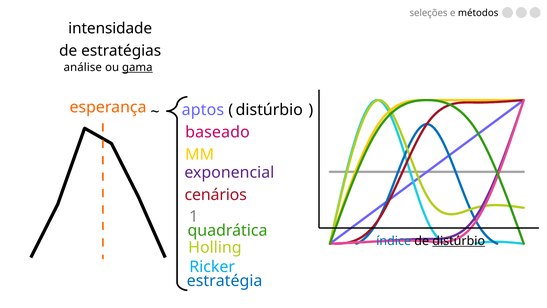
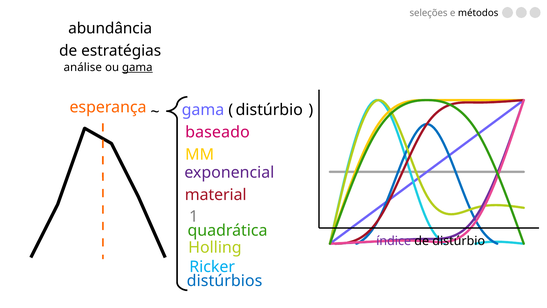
intensidade: intensidade -> abundância (110, 28)
aptos: aptos -> gama (203, 110)
cenários: cenários -> material (216, 195)
índice colour: blue -> purple (394, 241)
distúrbio underline: present -> none (459, 241)
estratégia: estratégia -> distúrbios (225, 281)
